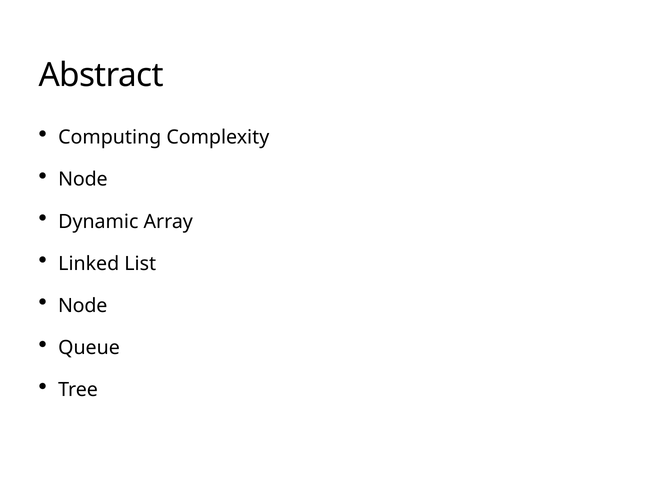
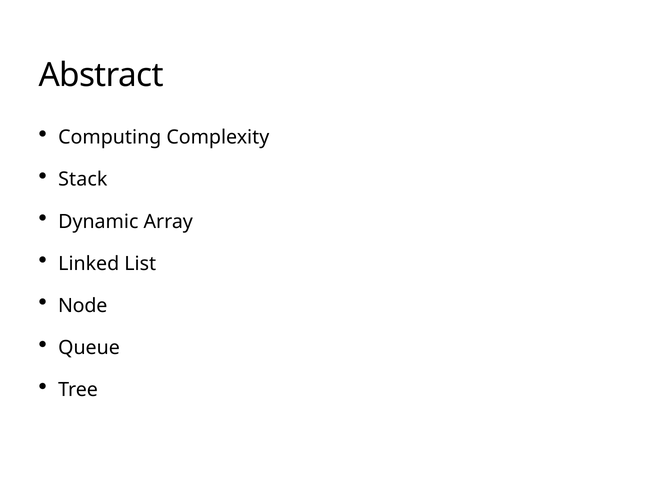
Node: Node -> Stack (83, 180)
